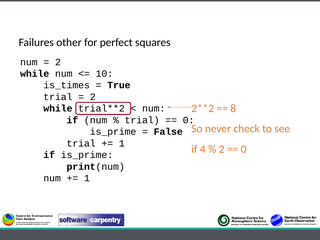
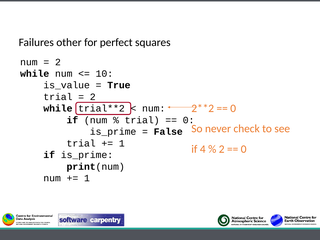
is_times: is_times -> is_value (67, 85)
8: 8 -> 0 (233, 108)
